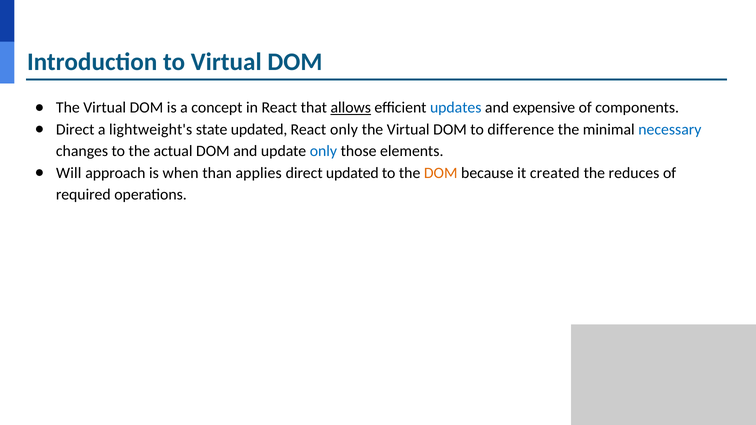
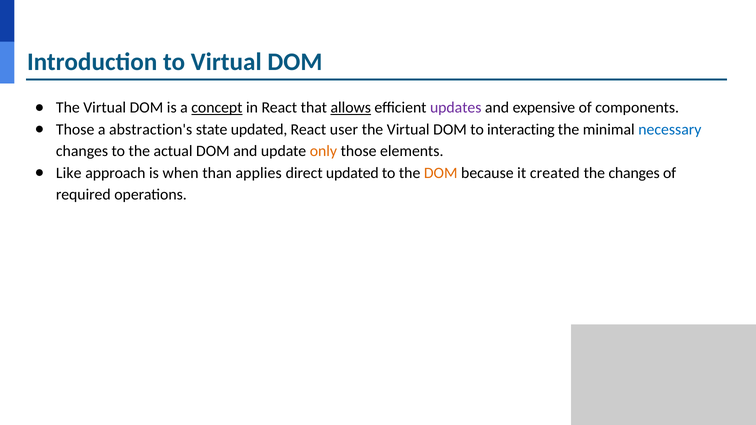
concept underline: none -> present (217, 108)
updates colour: blue -> purple (456, 108)
Direct: Direct -> Those (75, 130)
lightweight's: lightweight's -> abstraction's (151, 130)
React only: only -> user (344, 130)
difference: difference -> interacting (521, 130)
only colour: blue -> orange (323, 151)
Will: Will -> Like (69, 173)
the reduces: reduces -> changes (634, 173)
